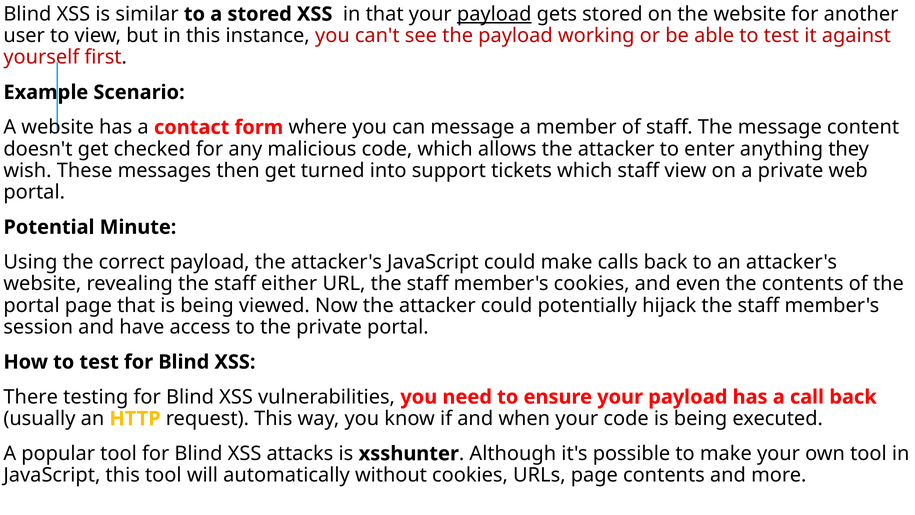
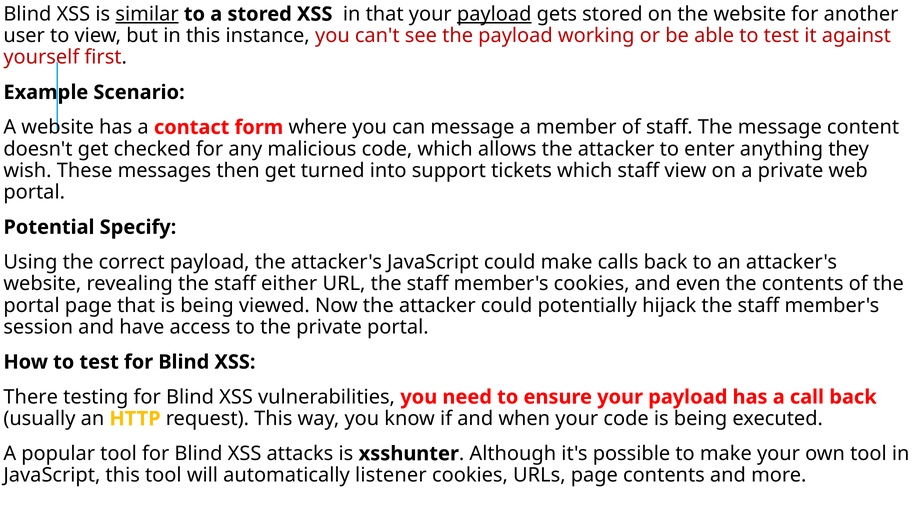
similar underline: none -> present (147, 14)
Minute: Minute -> Specify (138, 227)
without: without -> listener (391, 475)
